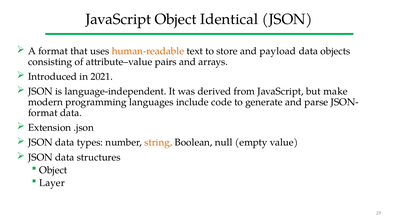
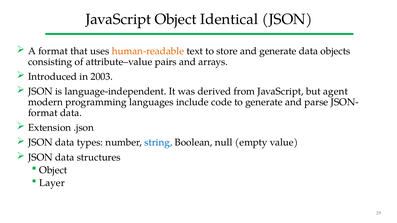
and payload: payload -> generate (278, 51)
2021: 2021 -> 2003 (102, 77)
make: make -> agent (335, 92)
string colour: orange -> blue (158, 143)
